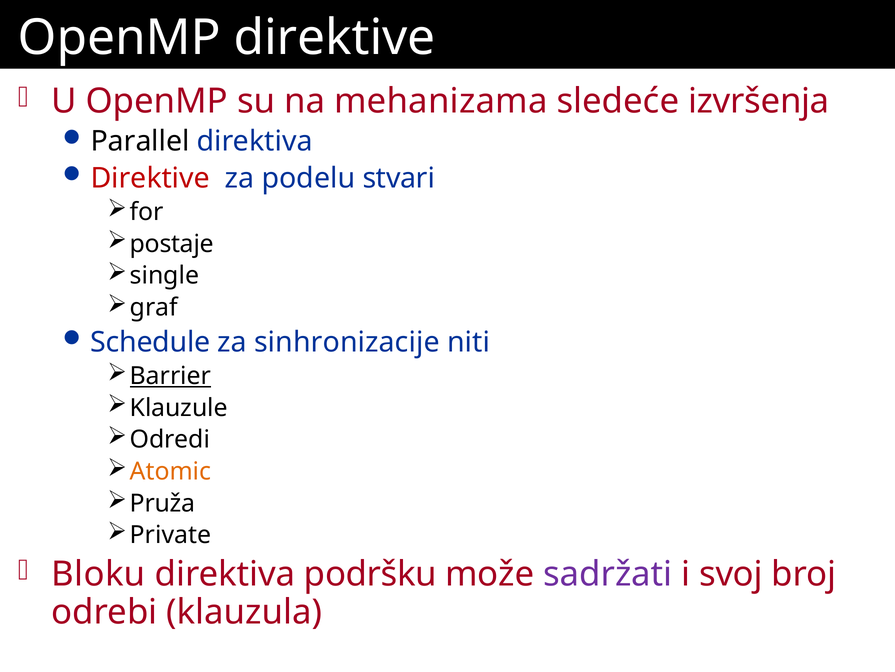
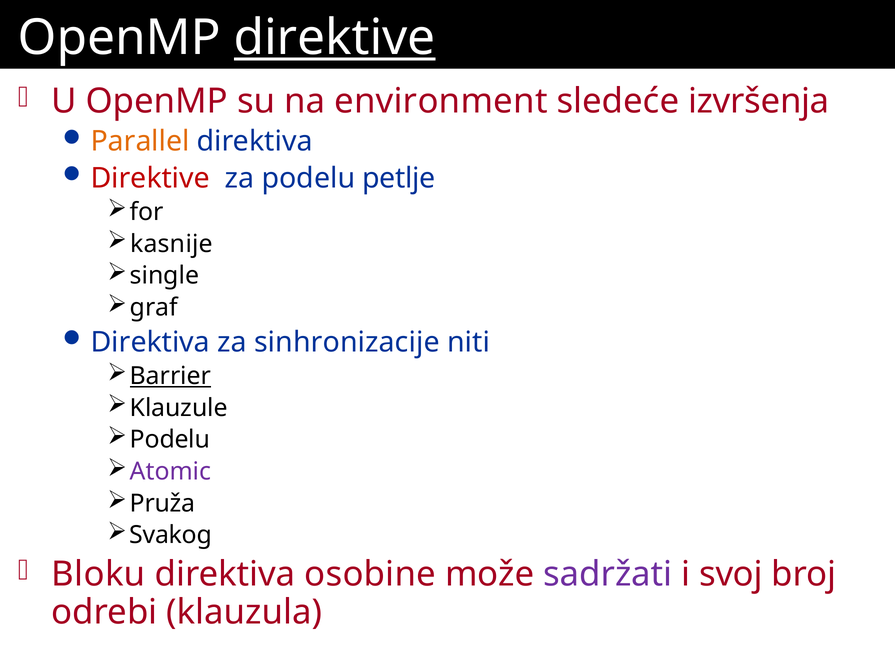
direktive underline: none -> present (335, 38)
mehanizama: mehanizama -> environment (441, 101)
Parallel colour: black -> orange (140, 141)
stvari: stvari -> petlje (399, 178)
postaje: postaje -> kasnije (171, 244)
Schedule: Schedule -> Direktiva (150, 342)
Odredi: Odredi -> Podelu (170, 439)
Atomic colour: orange -> purple (171, 471)
Private: Private -> Svakog (171, 535)
podršku: podršku -> osobine (370, 574)
